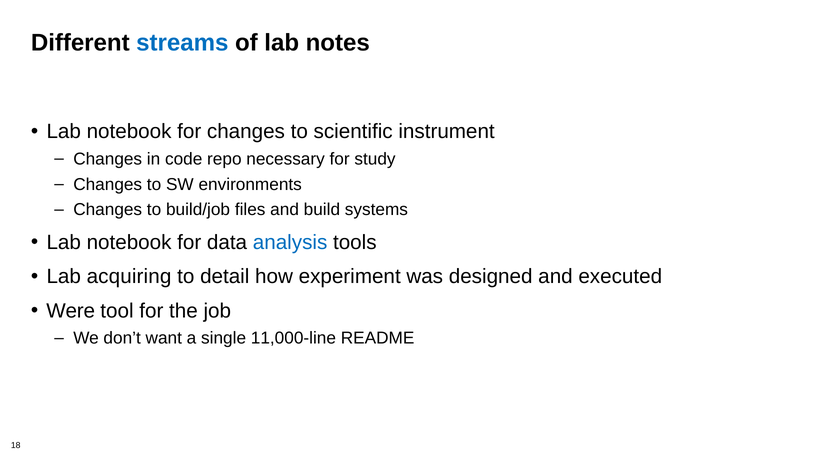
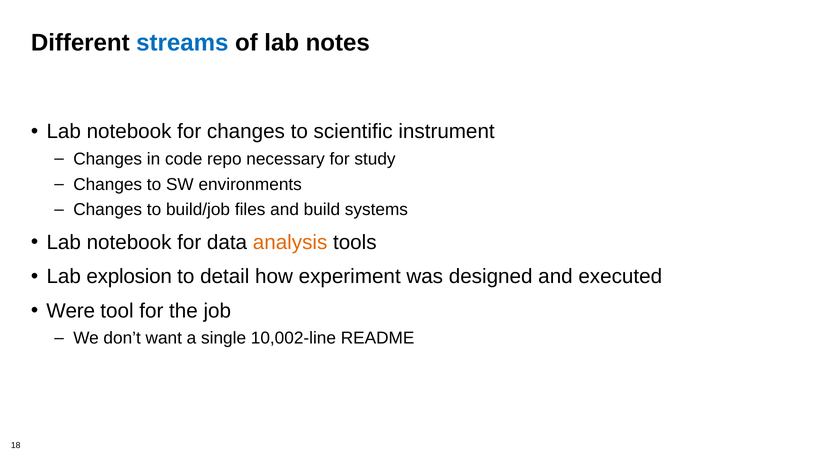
analysis colour: blue -> orange (290, 242)
acquiring: acquiring -> explosion (129, 277)
11,000-line: 11,000-line -> 10,002-line (293, 338)
